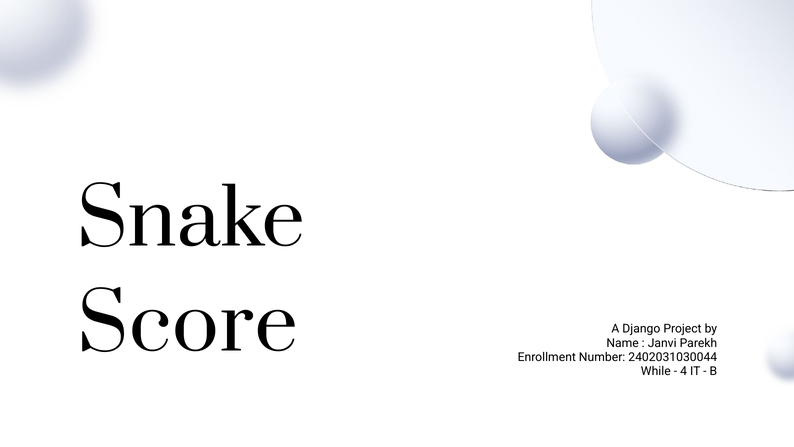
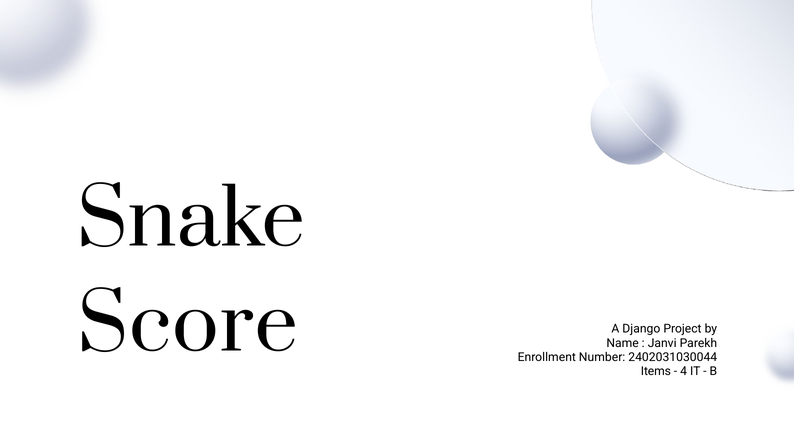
While: While -> Items (656, 371)
